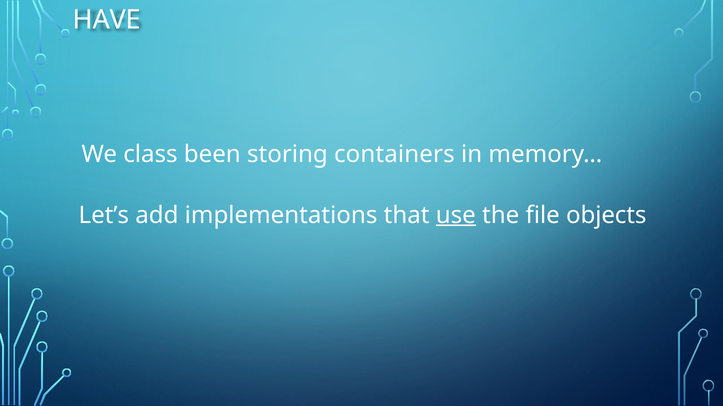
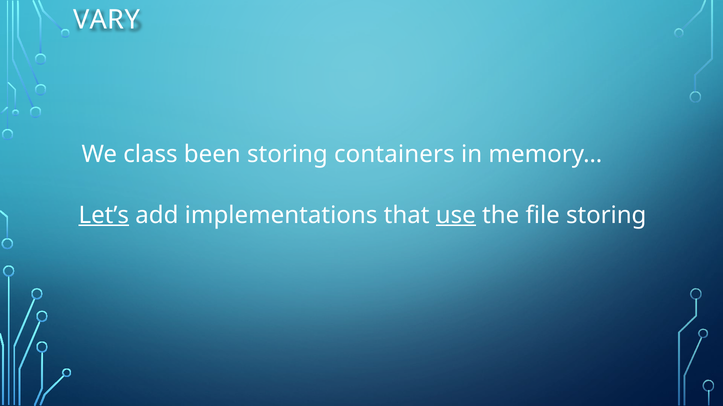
HAVE: HAVE -> VARY (107, 20)
Let’s underline: none -> present (104, 215)
file objects: objects -> storing (606, 215)
